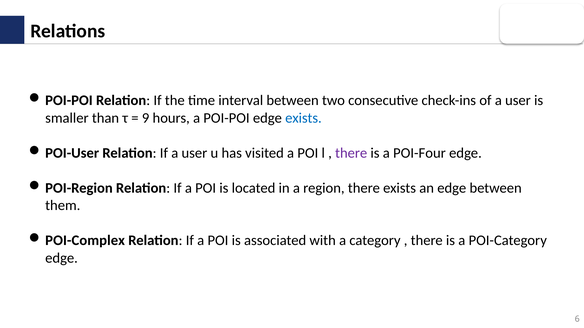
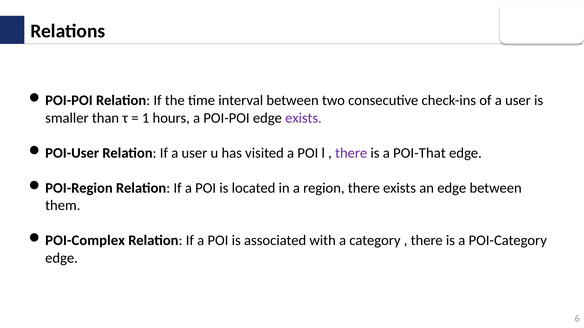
9: 9 -> 1 (146, 118)
exists colour: blue -> purple (303, 118)
POI-Four: POI-Four -> POI-That (419, 153)
